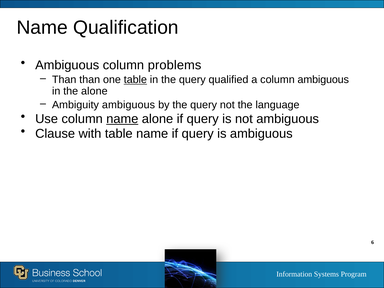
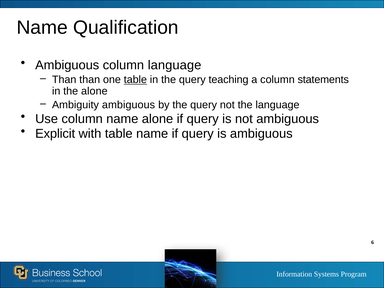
column problems: problems -> language (175, 65)
qualified: qualified -> teaching (229, 80)
column ambiguous: ambiguous -> statements (323, 80)
name underline: present -> none (122, 119)
Clause: Clause -> Explicit (55, 134)
